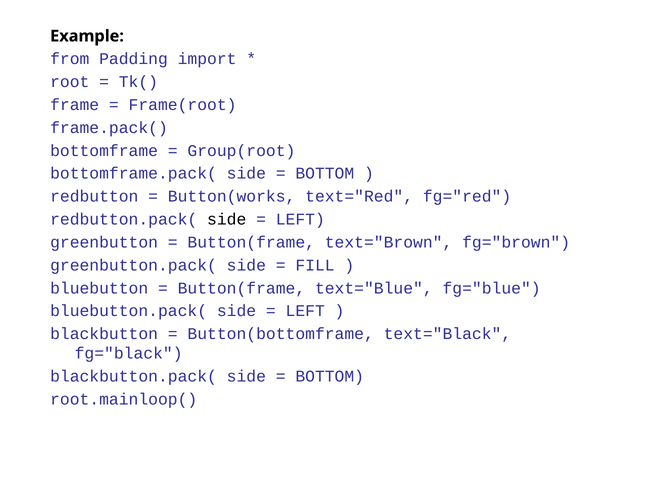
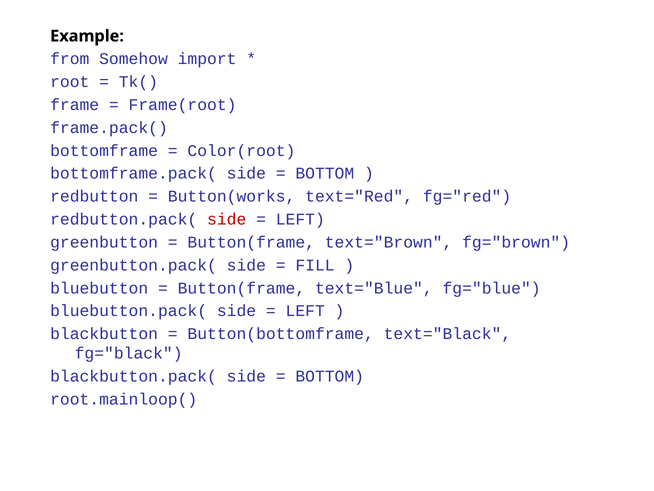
Padding: Padding -> Somehow (134, 59)
Group(root: Group(root -> Color(root (241, 150)
side colour: black -> red (227, 219)
